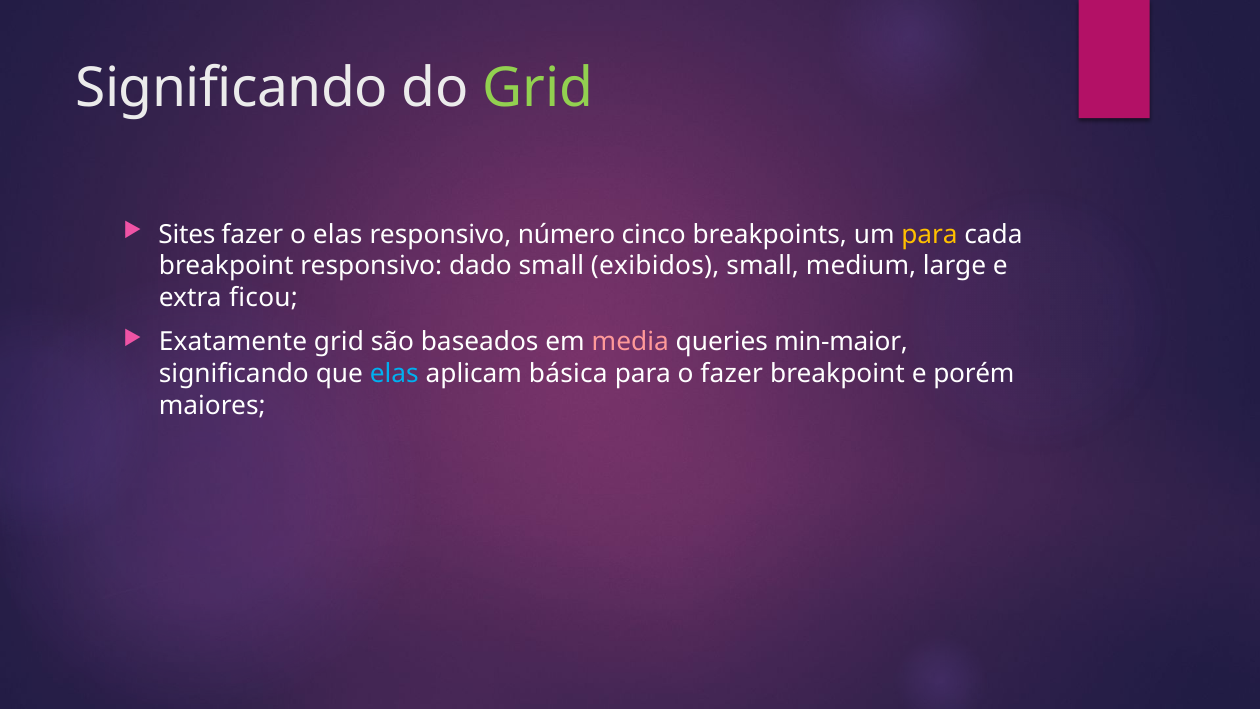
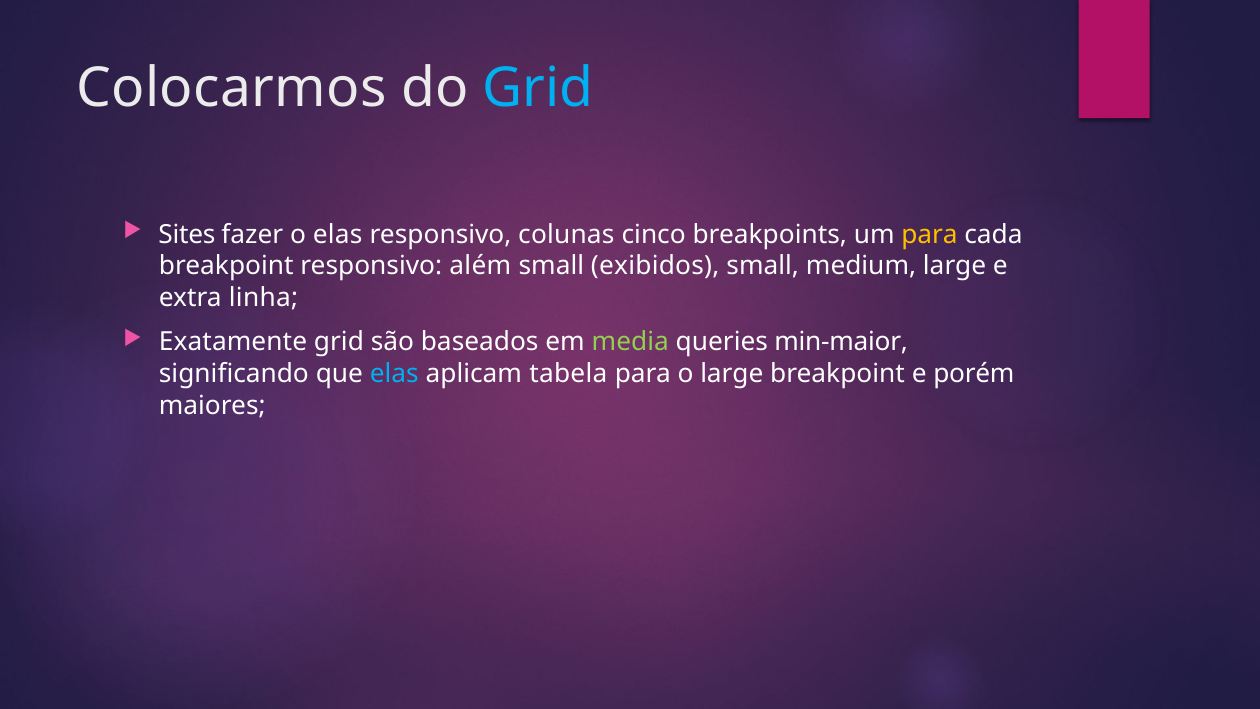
Significando: Significando -> Colocarmos (231, 88)
Grid colour: light green -> light blue (538, 88)
número: número -> colunas (566, 234)
dado: dado -> além (480, 266)
ficou: ficou -> linha (263, 298)
media colour: pink -> light green (630, 342)
básica: básica -> tabela (568, 374)
o fazer: fazer -> large (732, 374)
